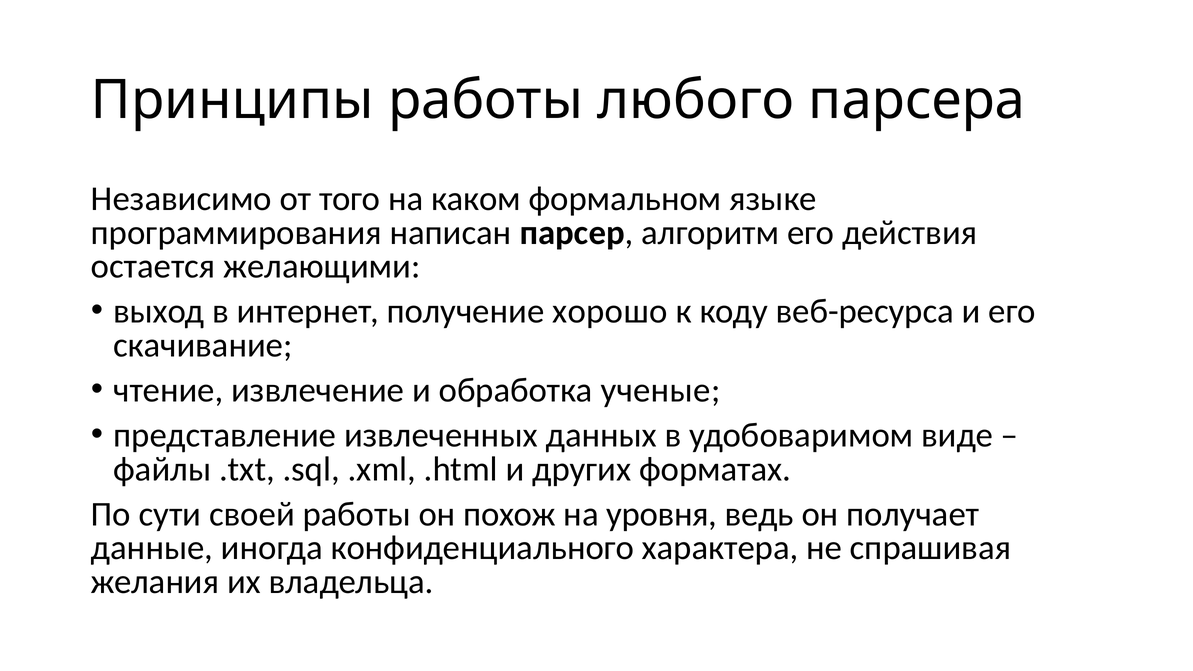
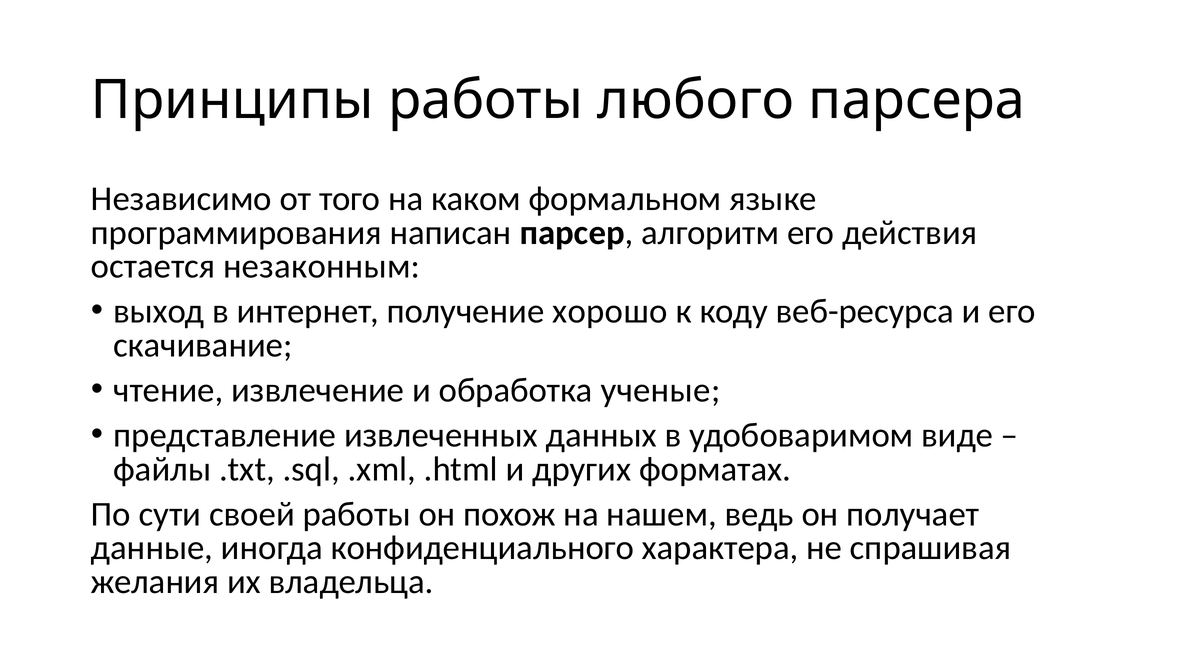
желающими: желающими -> незаконным (322, 266)
уровня: уровня -> нашем (662, 514)
